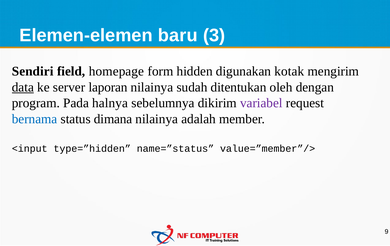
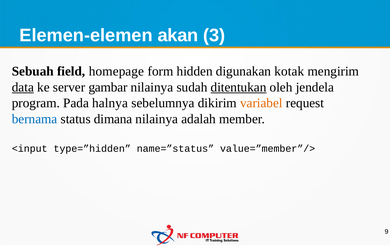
baru: baru -> akan (178, 35)
Sendiri: Sendiri -> Sebuah (33, 71)
laporan: laporan -> gambar (108, 87)
ditentukan underline: none -> present (239, 87)
dengan: dengan -> jendela (315, 87)
variabel colour: purple -> orange (261, 103)
